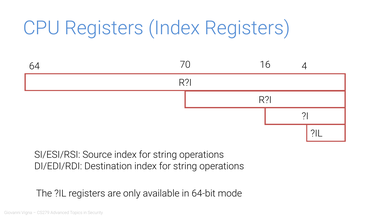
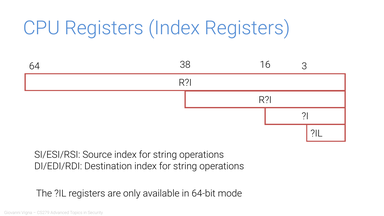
70: 70 -> 38 (185, 65)
4: 4 -> 3 (304, 66)
